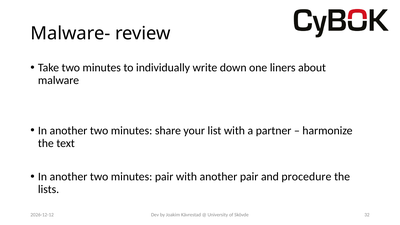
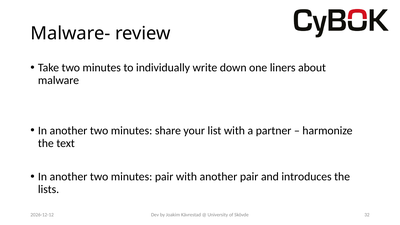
procedure: procedure -> introduces (307, 177)
